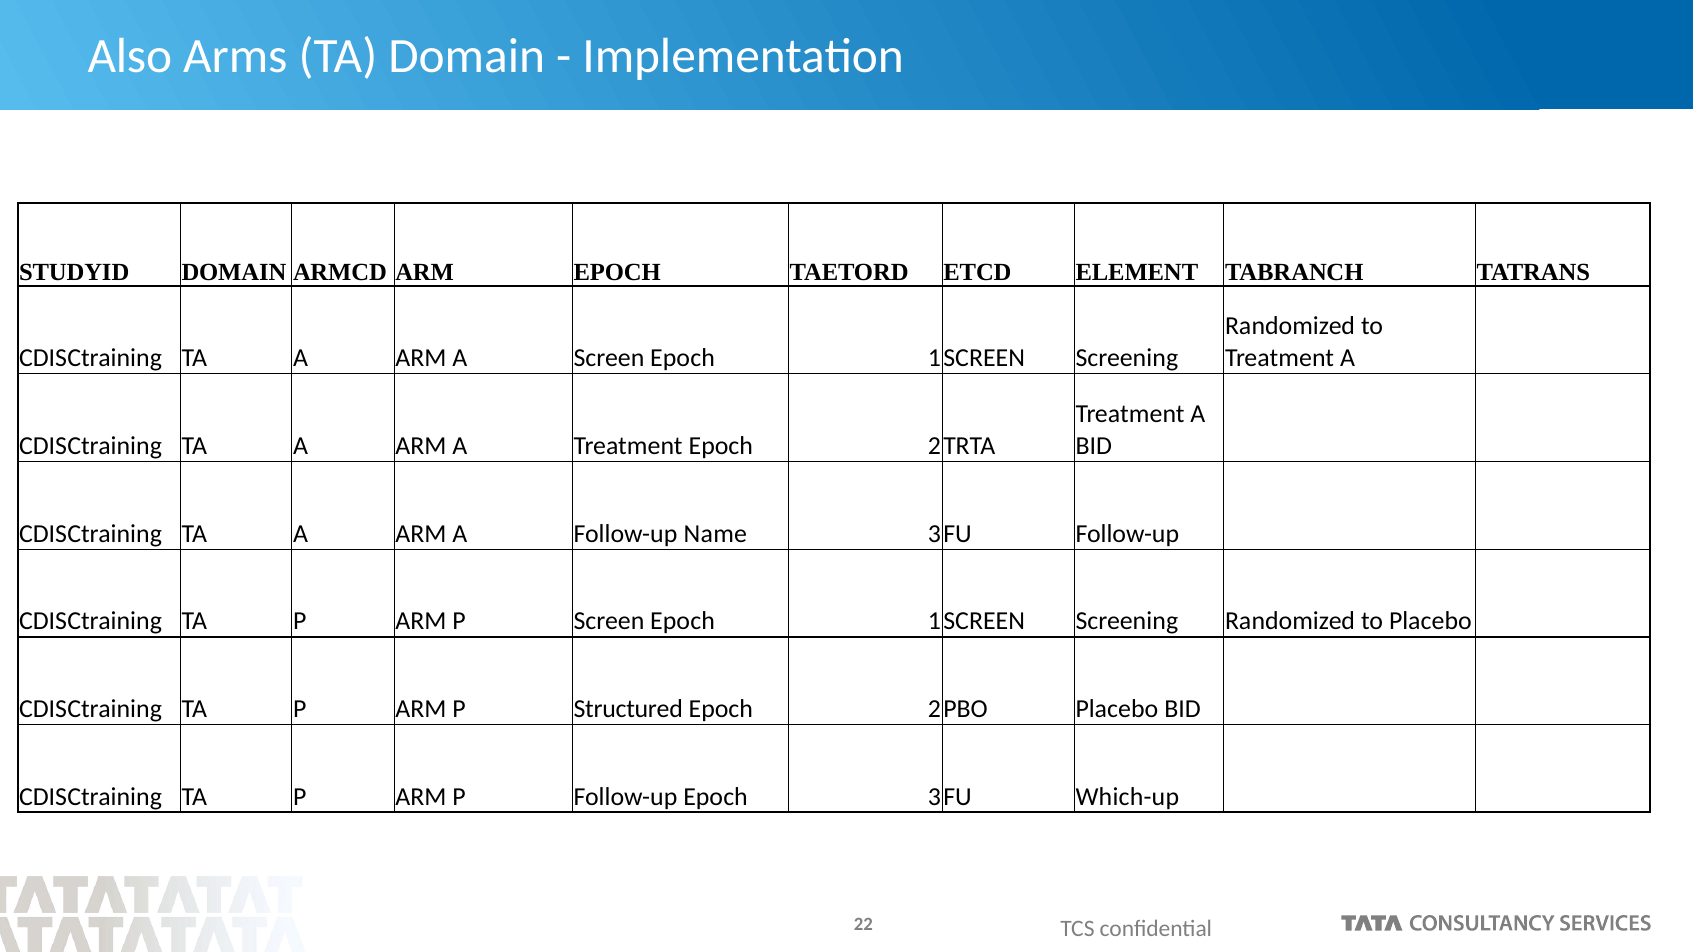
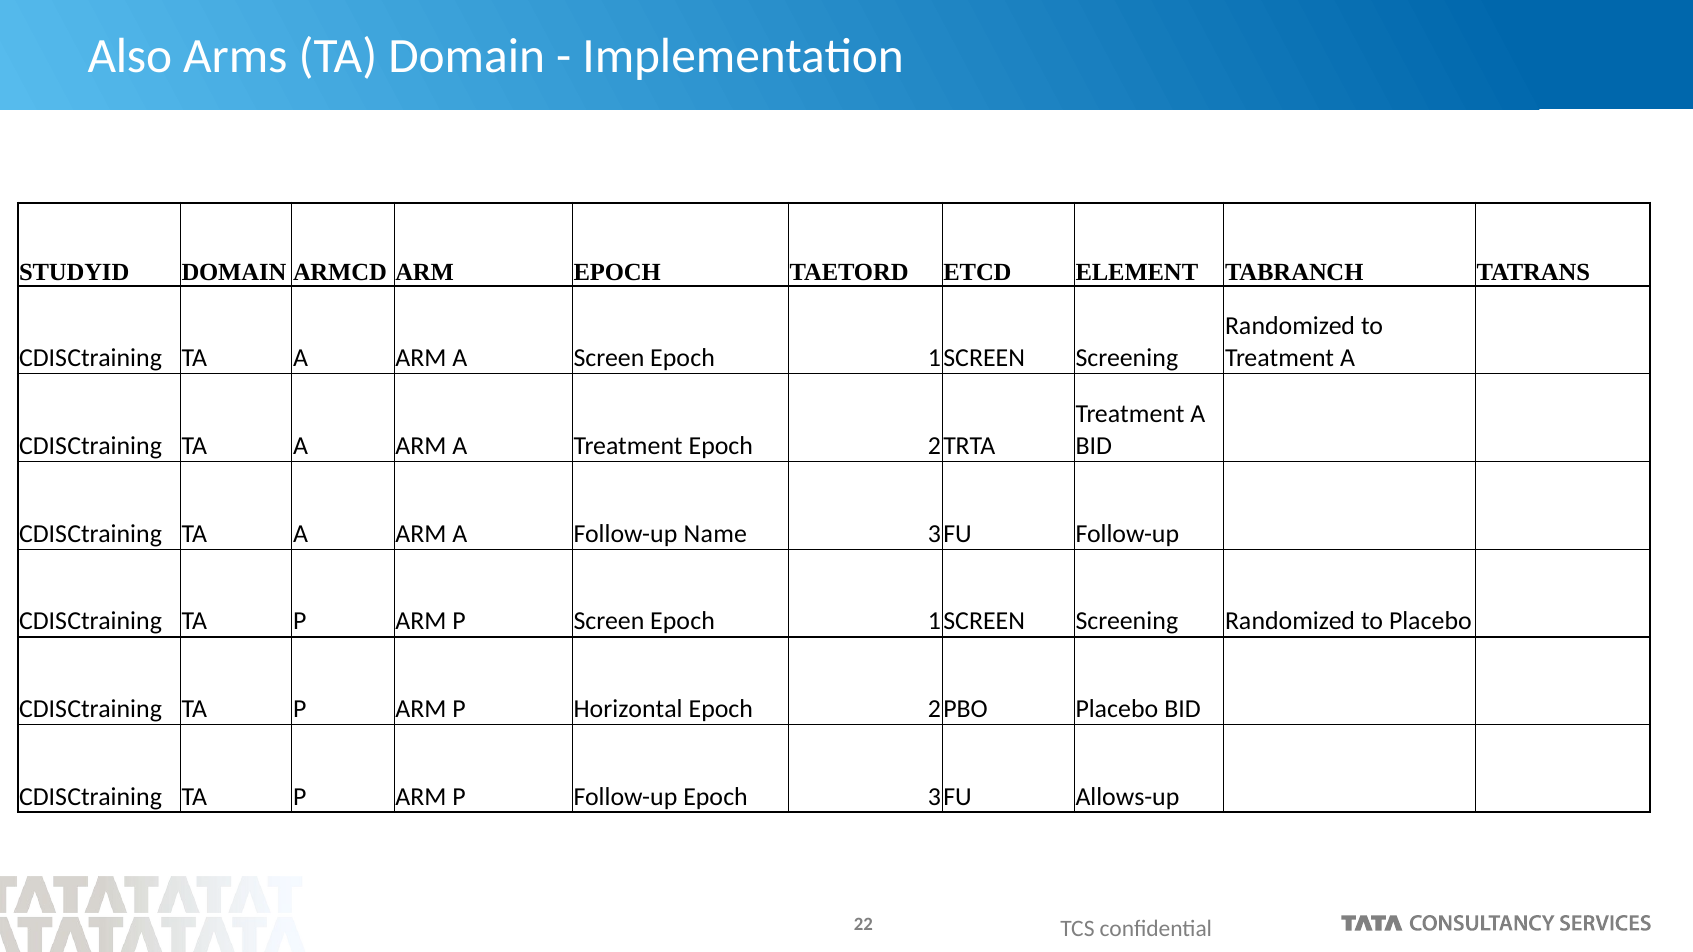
Structured: Structured -> Horizontal (628, 709)
Which-up: Which-up -> Allows-up (1127, 797)
